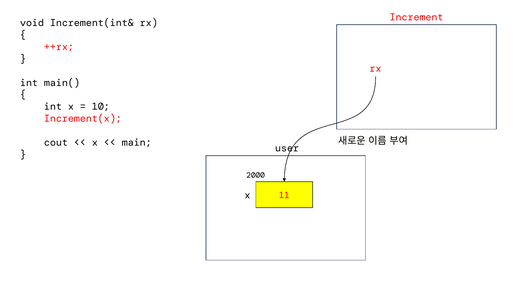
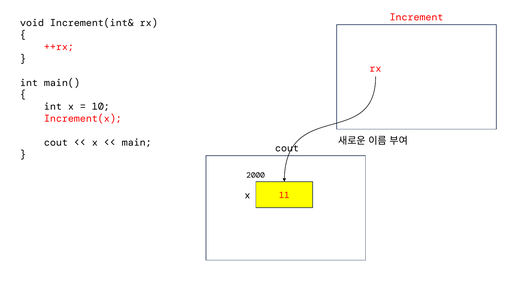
user: user -> cout (287, 148)
